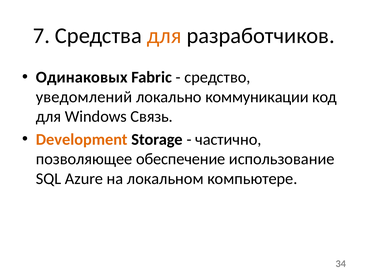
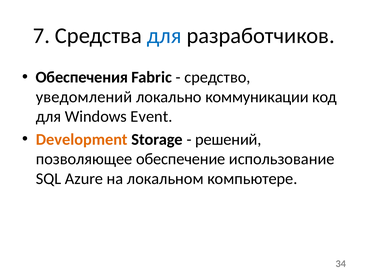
для colour: orange -> blue (164, 36)
Одинаковых: Одинаковых -> Обеспечения (82, 77)
Связь: Связь -> Event (152, 117)
частично: частично -> решений (228, 139)
